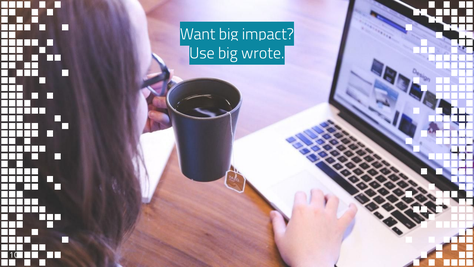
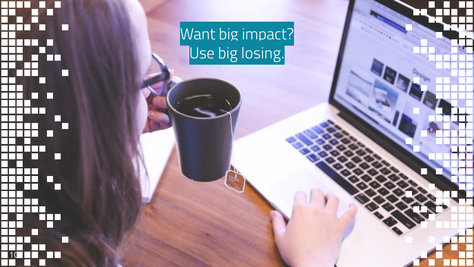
wrote: wrote -> losing (263, 53)
